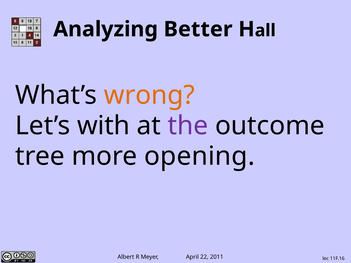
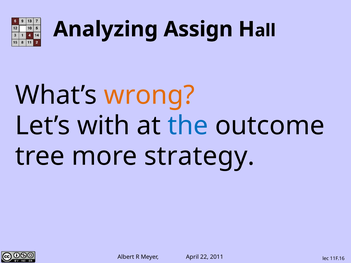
Better: Better -> Assign (198, 29)
the colour: purple -> blue (188, 126)
opening: opening -> strategy (199, 156)
